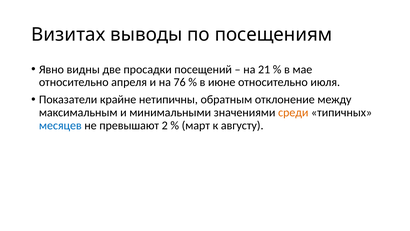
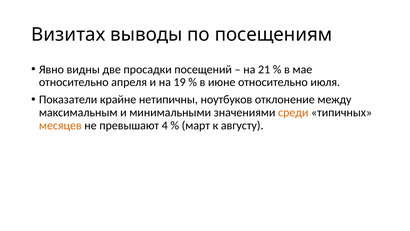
76: 76 -> 19 (180, 82)
обратным: обратным -> ноутбуков (226, 99)
месяцев colour: blue -> orange (60, 125)
2: 2 -> 4 (165, 125)
